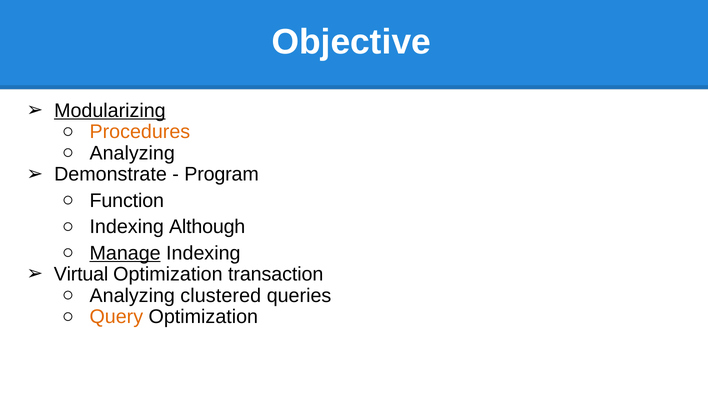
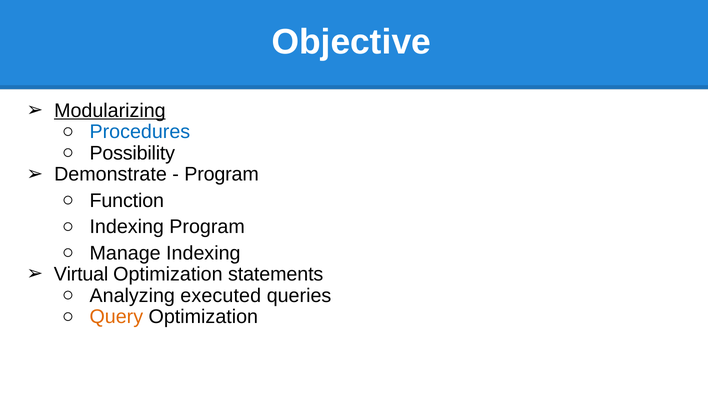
Procedures colour: orange -> blue (140, 132)
Analyzing: Analyzing -> Possibility (132, 153)
Indexing Although: Although -> Program (207, 226)
Manage underline: present -> none (125, 253)
transaction: transaction -> statements (276, 274)
clustered: clustered -> executed (221, 295)
